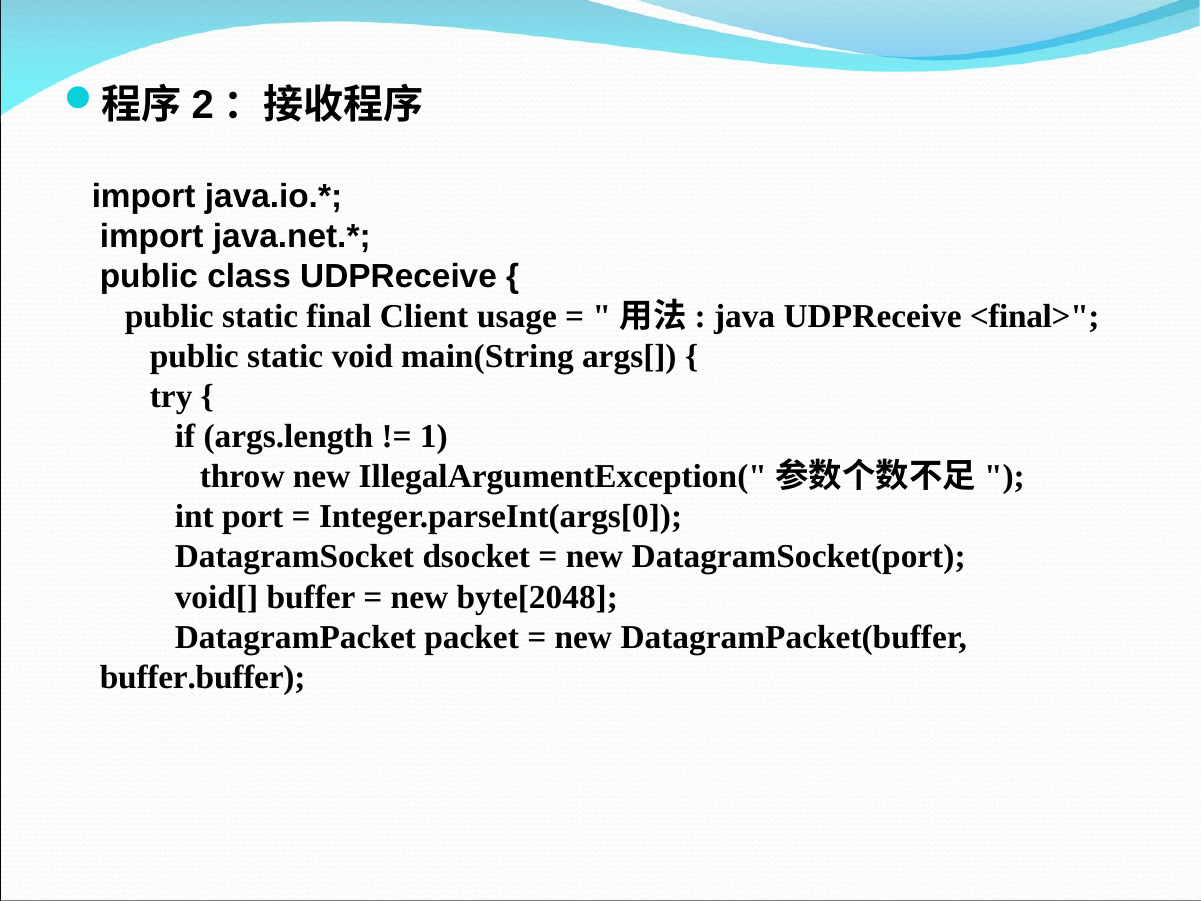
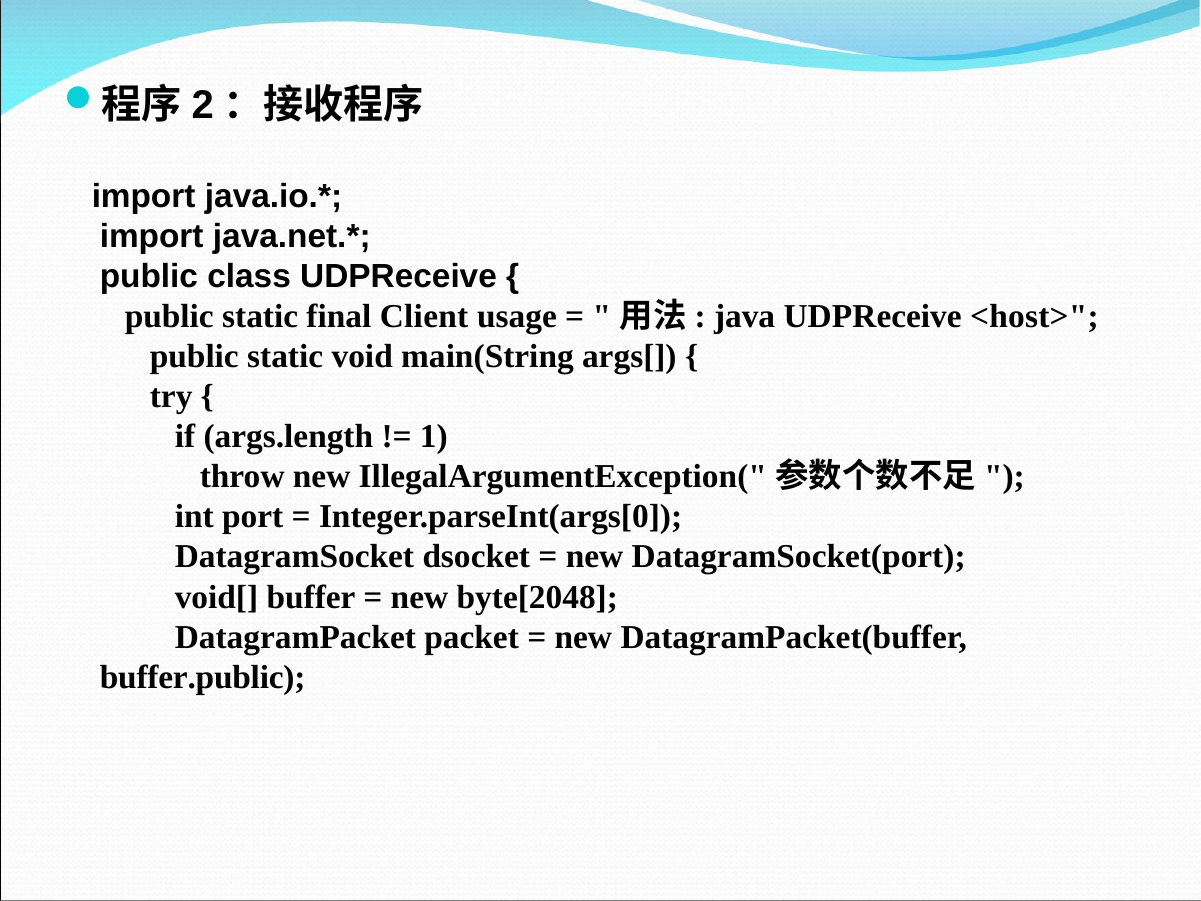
<final>: <final> -> <host> (1034, 317)
buffer.buffer: buffer.buffer -> buffer.public (203, 677)
